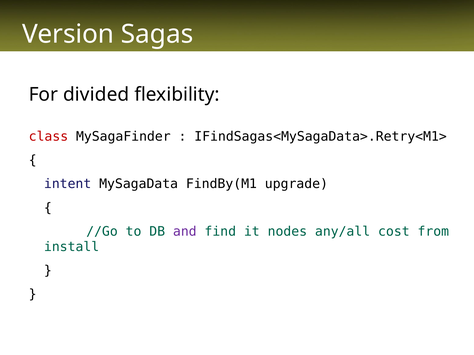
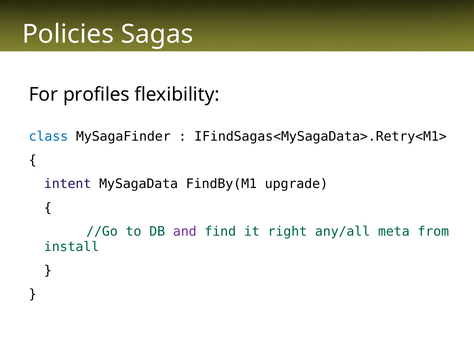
Version: Version -> Policies (68, 34)
divided: divided -> profiles (96, 95)
class colour: red -> blue (48, 137)
nodes: nodes -> right (287, 232)
cost: cost -> meta (394, 232)
